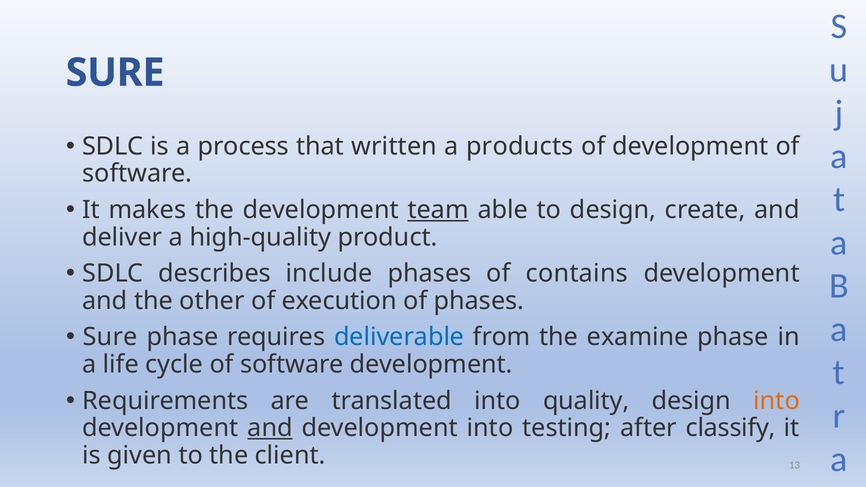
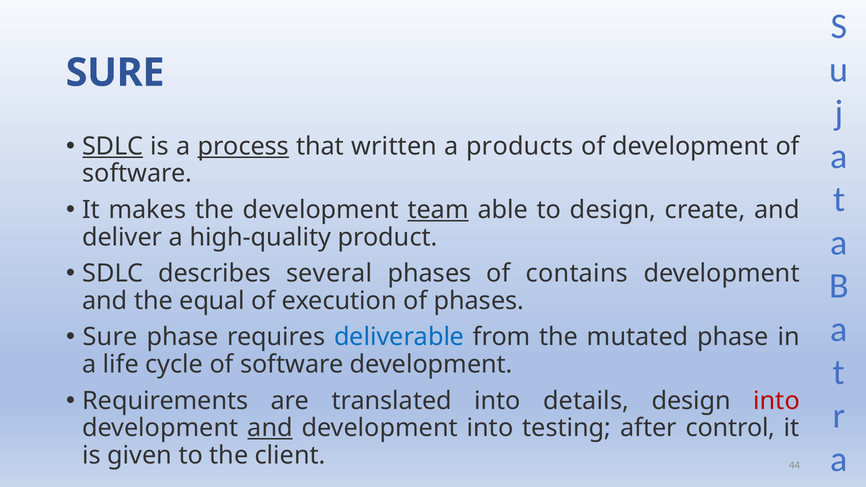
SDLC underline: none -> present (113, 146)
process underline: none -> present (243, 146)
include: include -> several (329, 274)
other: other -> equal (212, 301)
examine: examine -> mutated (638, 337)
quality: quality -> details (586, 401)
into colour: orange -> red (777, 401)
classify: classify -> control (731, 428)
13: 13 -> 44 (794, 465)
